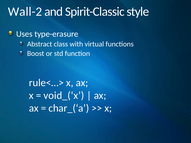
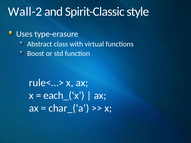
void_(‘x: void_(‘x -> each_(‘x (64, 96)
